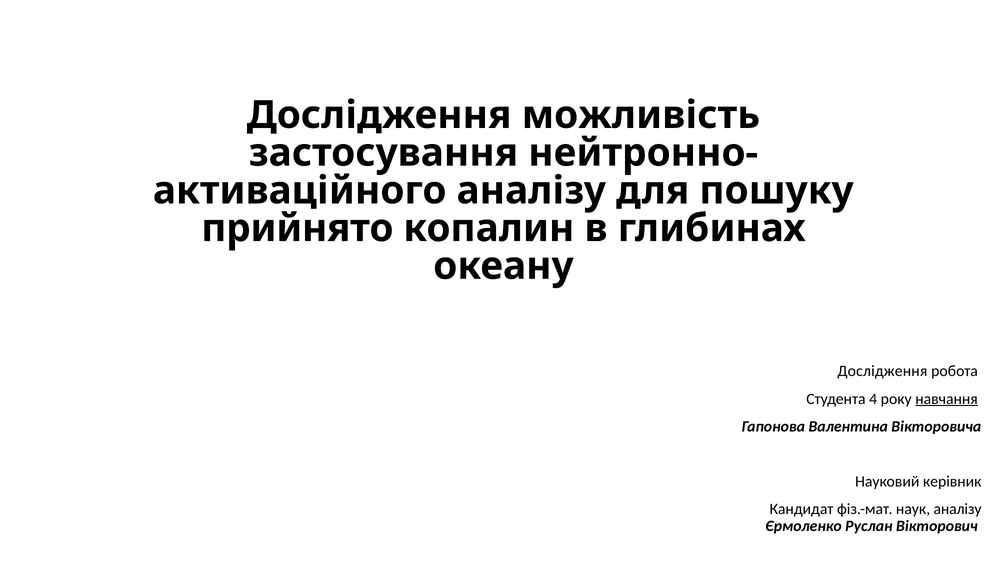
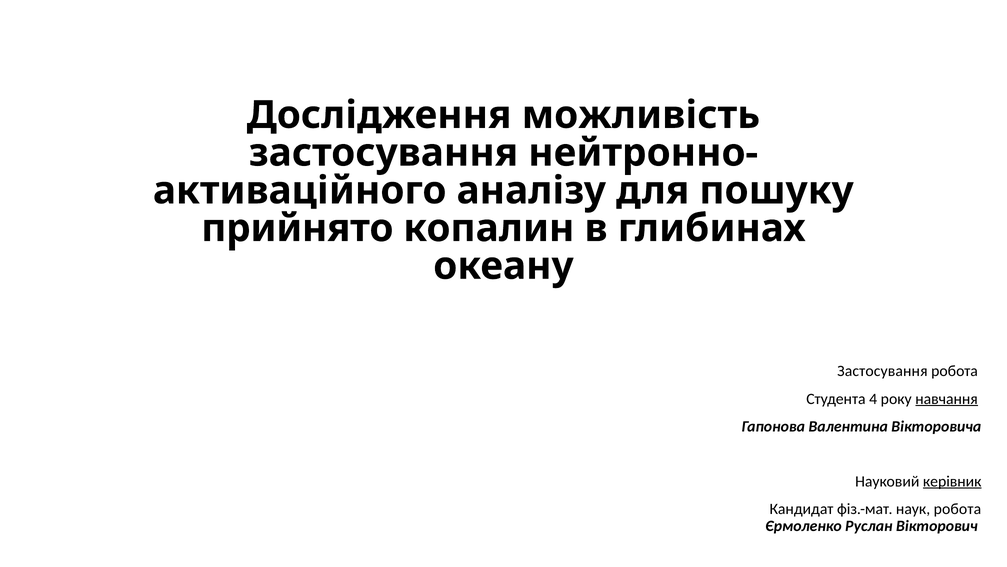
Дослідження: Дослідження -> Застосування (882, 371)
керівник underline: none -> present (952, 481)
наук аналізу: аналізу -> робота (957, 508)
